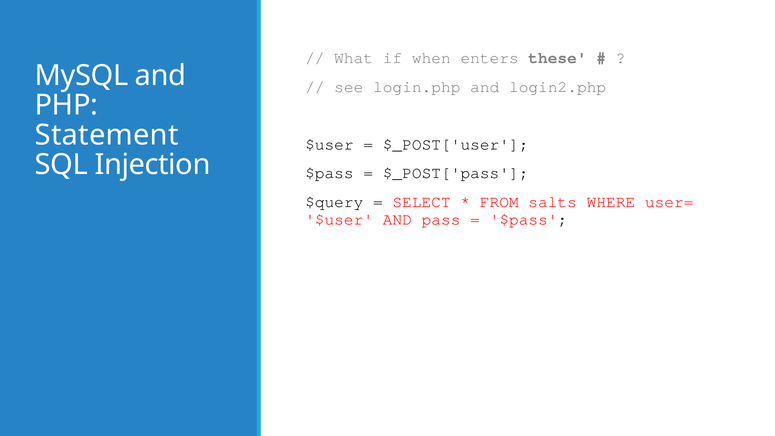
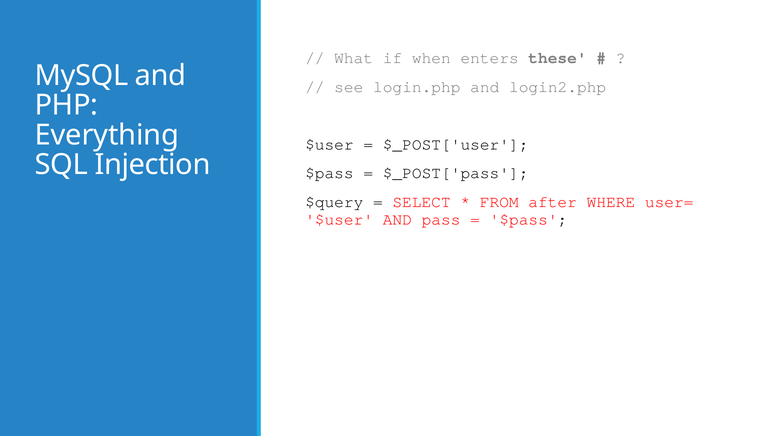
Statement: Statement -> Everything (107, 135)
salts: salts -> after (553, 202)
